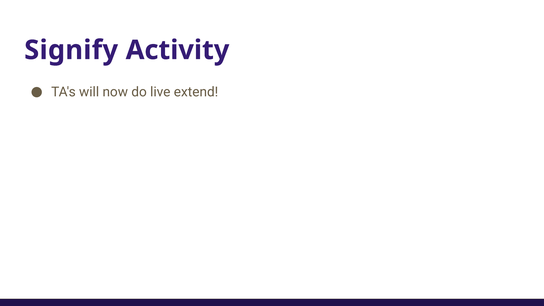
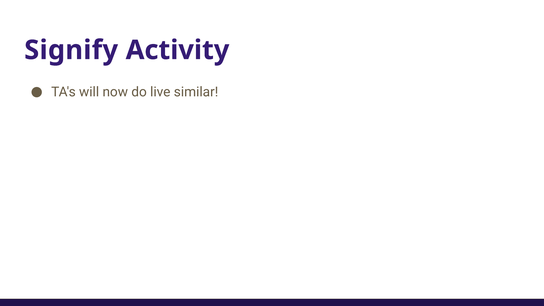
extend: extend -> similar (196, 92)
